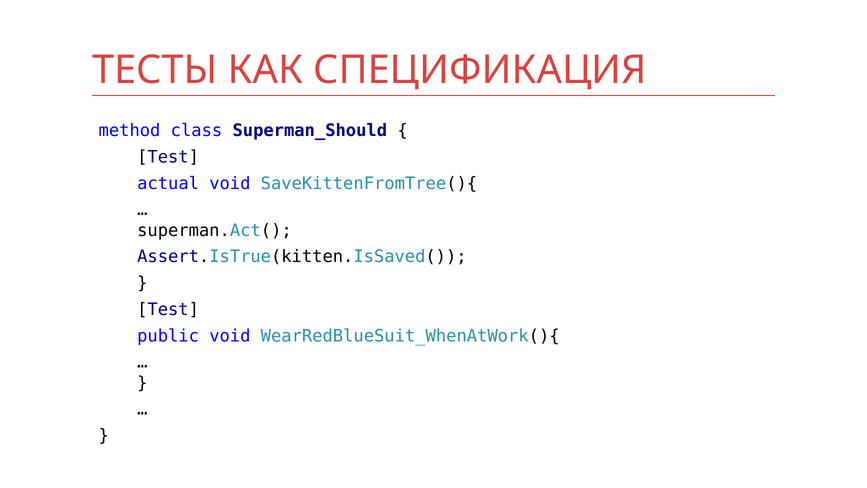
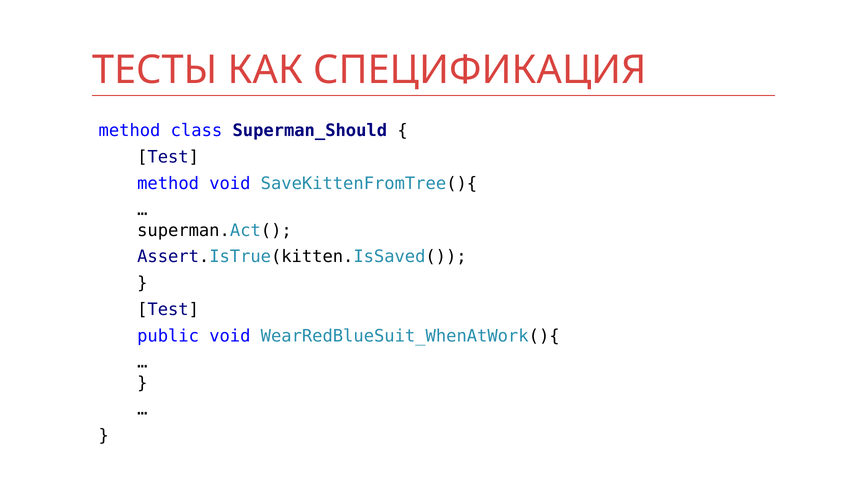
actual: actual -> method (168, 183)
